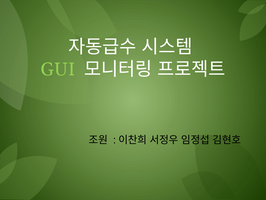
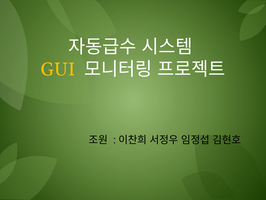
GUI colour: light green -> yellow (58, 69)
